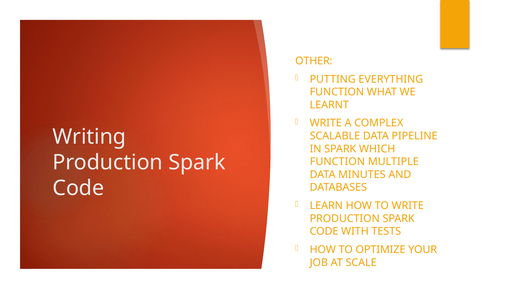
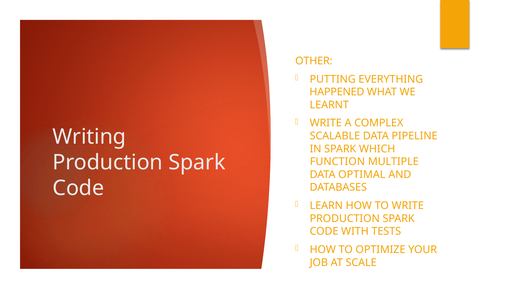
FUNCTION: FUNCTION -> HAPPENED (337, 92)
MINUTES: MINUTES -> OPTIMAL (362, 175)
